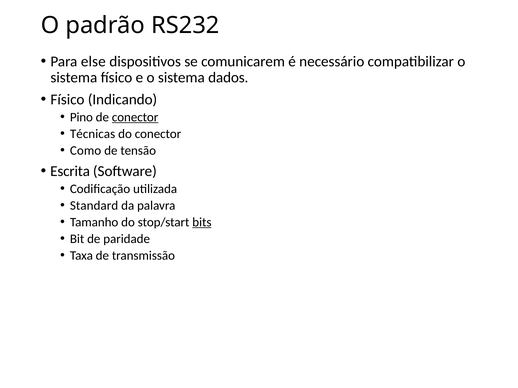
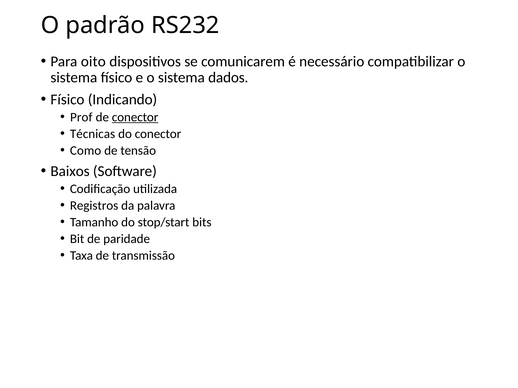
else: else -> oito (93, 61)
Pino: Pino -> Prof (81, 117)
Escrita: Escrita -> Baixos (70, 171)
Standard: Standard -> Registros (94, 206)
bits underline: present -> none (202, 222)
